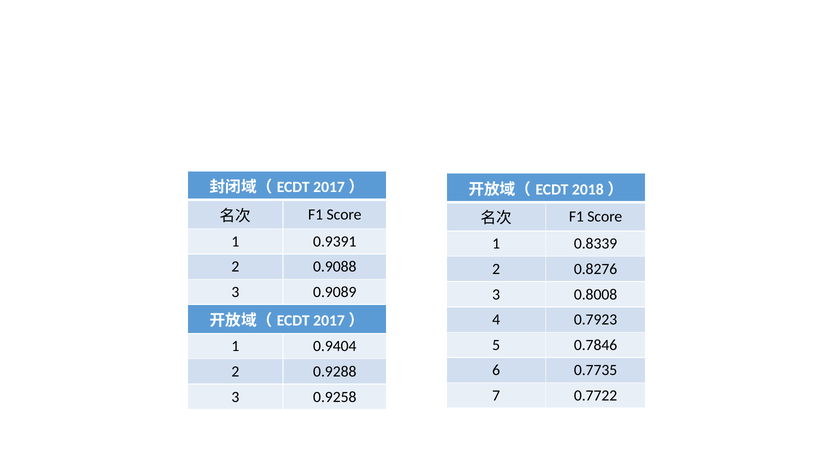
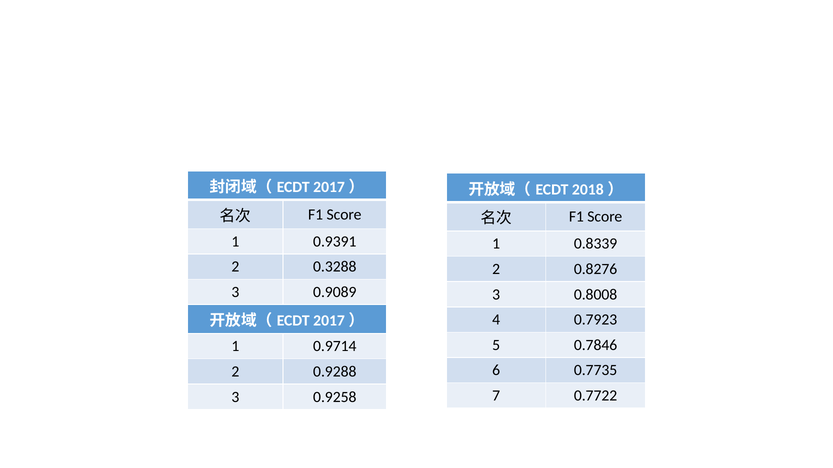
0.9088: 0.9088 -> 0.3288 (335, 267)
0.9404: 0.9404 -> 0.9714 (335, 347)
